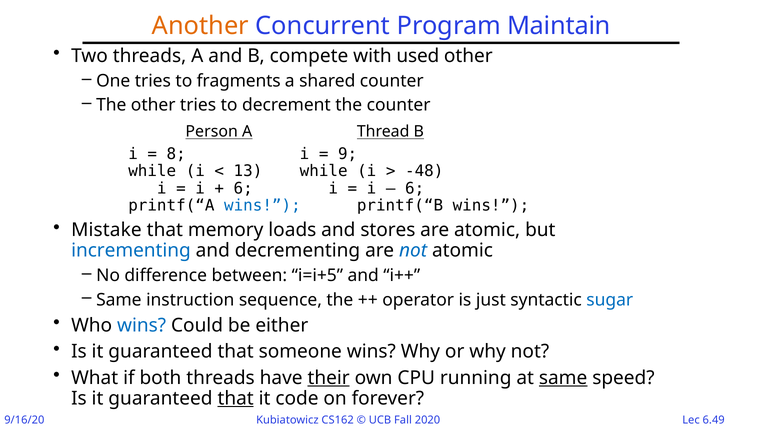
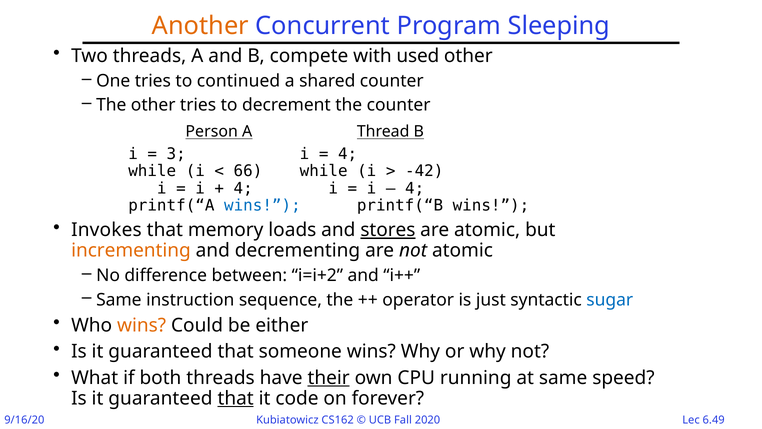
Maintain: Maintain -> Sleeping (559, 26)
fragments: fragments -> continued (239, 81)
8: 8 -> 3 (176, 154)
9: 9 -> 4 (348, 154)
13: 13 -> 66 (248, 171)
-48: -48 -> -42 (424, 171)
6: 6 -> 4 (243, 188)
6: 6 -> 4 (415, 188)
Mistake: Mistake -> Invokes (106, 230)
stores underline: none -> present (388, 230)
incrementing colour: blue -> orange (131, 250)
not colour: blue -> black (413, 250)
i=i+5: i=i+5 -> i=i+2 (317, 275)
wins colour: blue -> orange (142, 325)
same underline: present -> none (563, 378)
